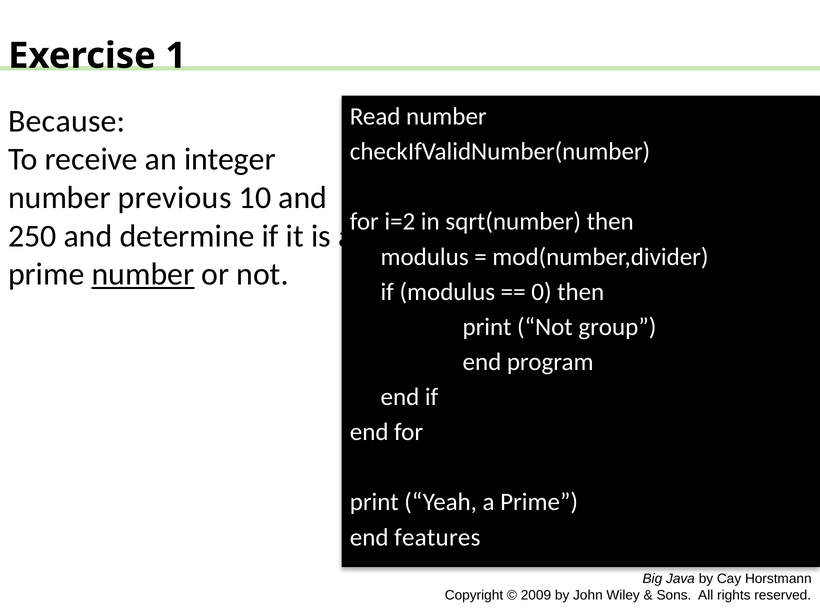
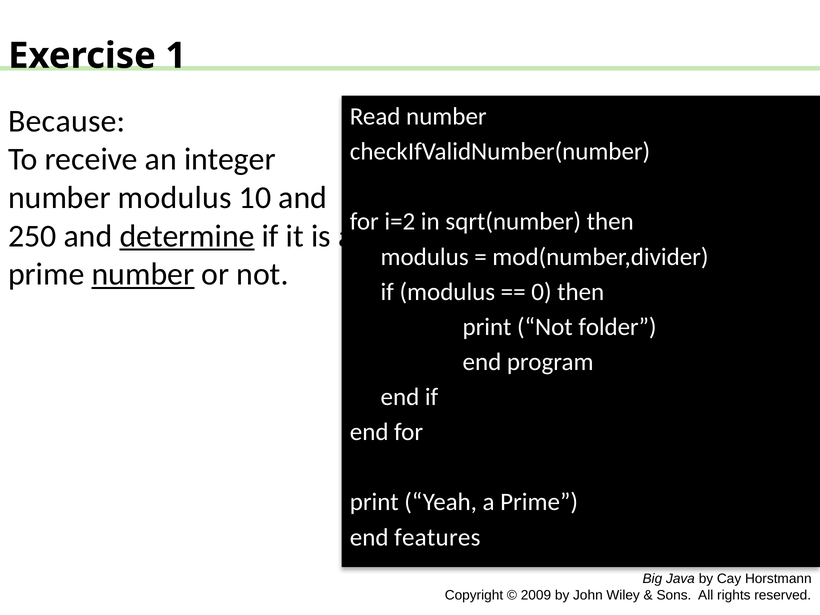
number previous: previous -> modulus (175, 198)
determine underline: none -> present (187, 236)
group: group -> folder (617, 327)
